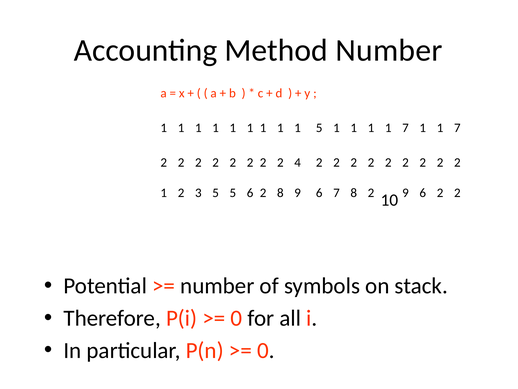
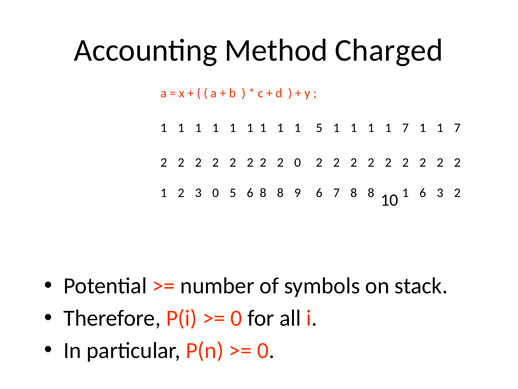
Method Number: Number -> Charged (389, 50)
2 4: 4 -> 0 (298, 162)
3 5: 5 -> 0 (216, 193)
5 6 2: 2 -> 8 (263, 193)
7 8 2: 2 -> 8 (371, 193)
10 9: 9 -> 1 (406, 193)
2: 2 -> 3 (440, 193)
